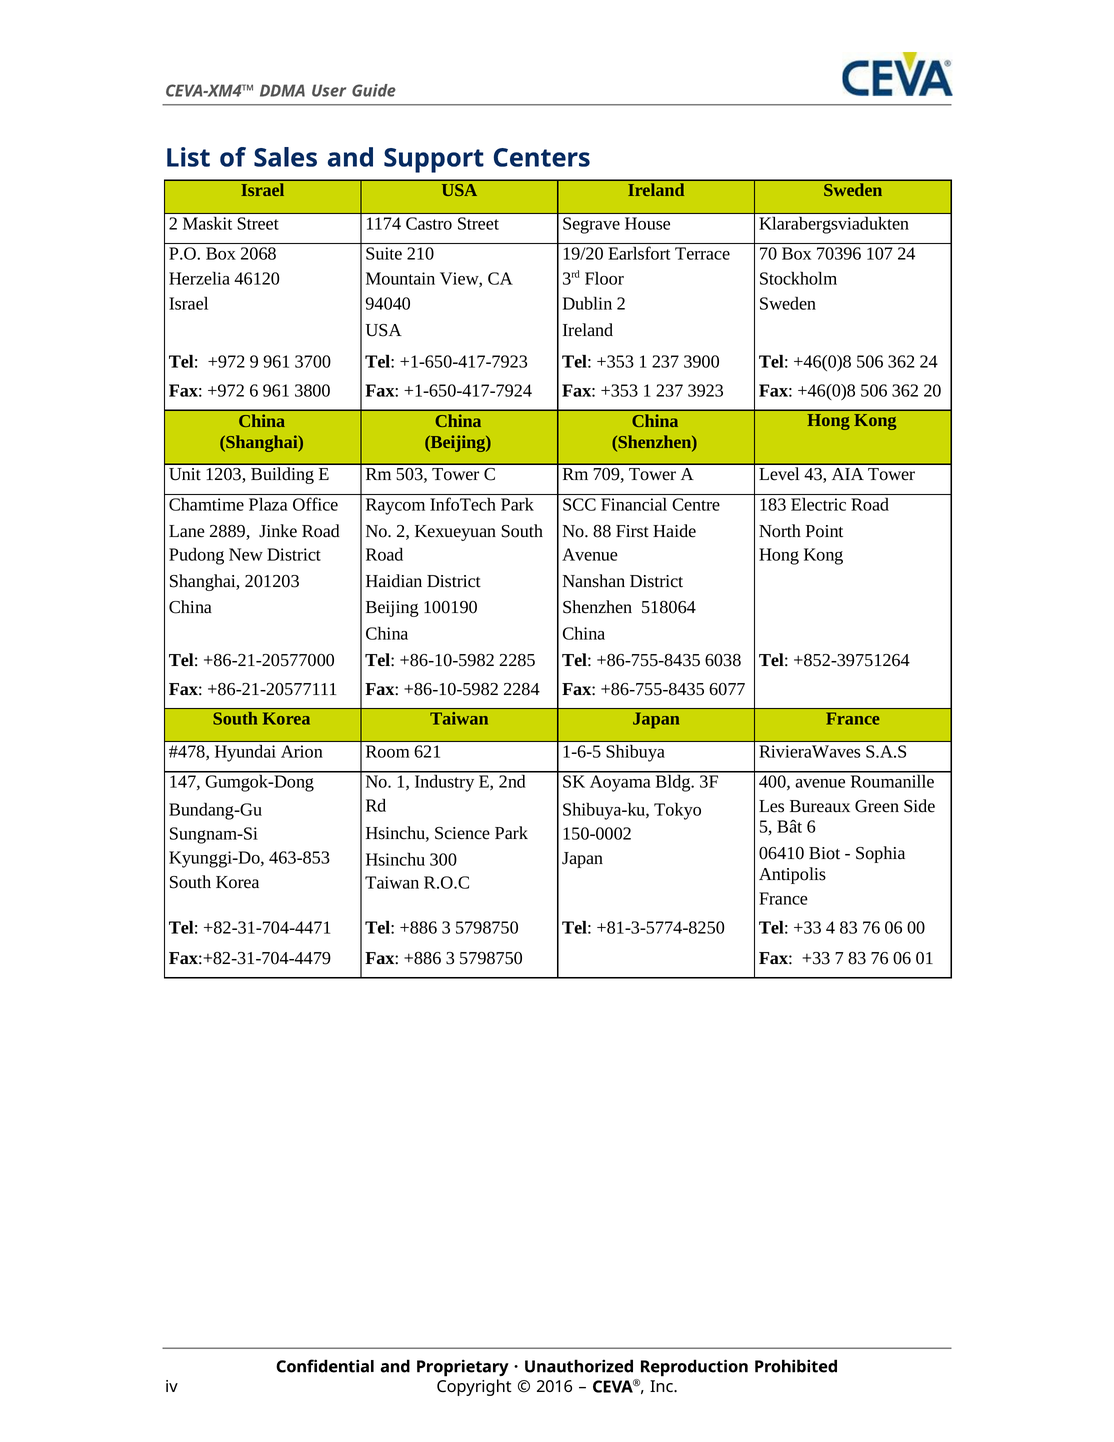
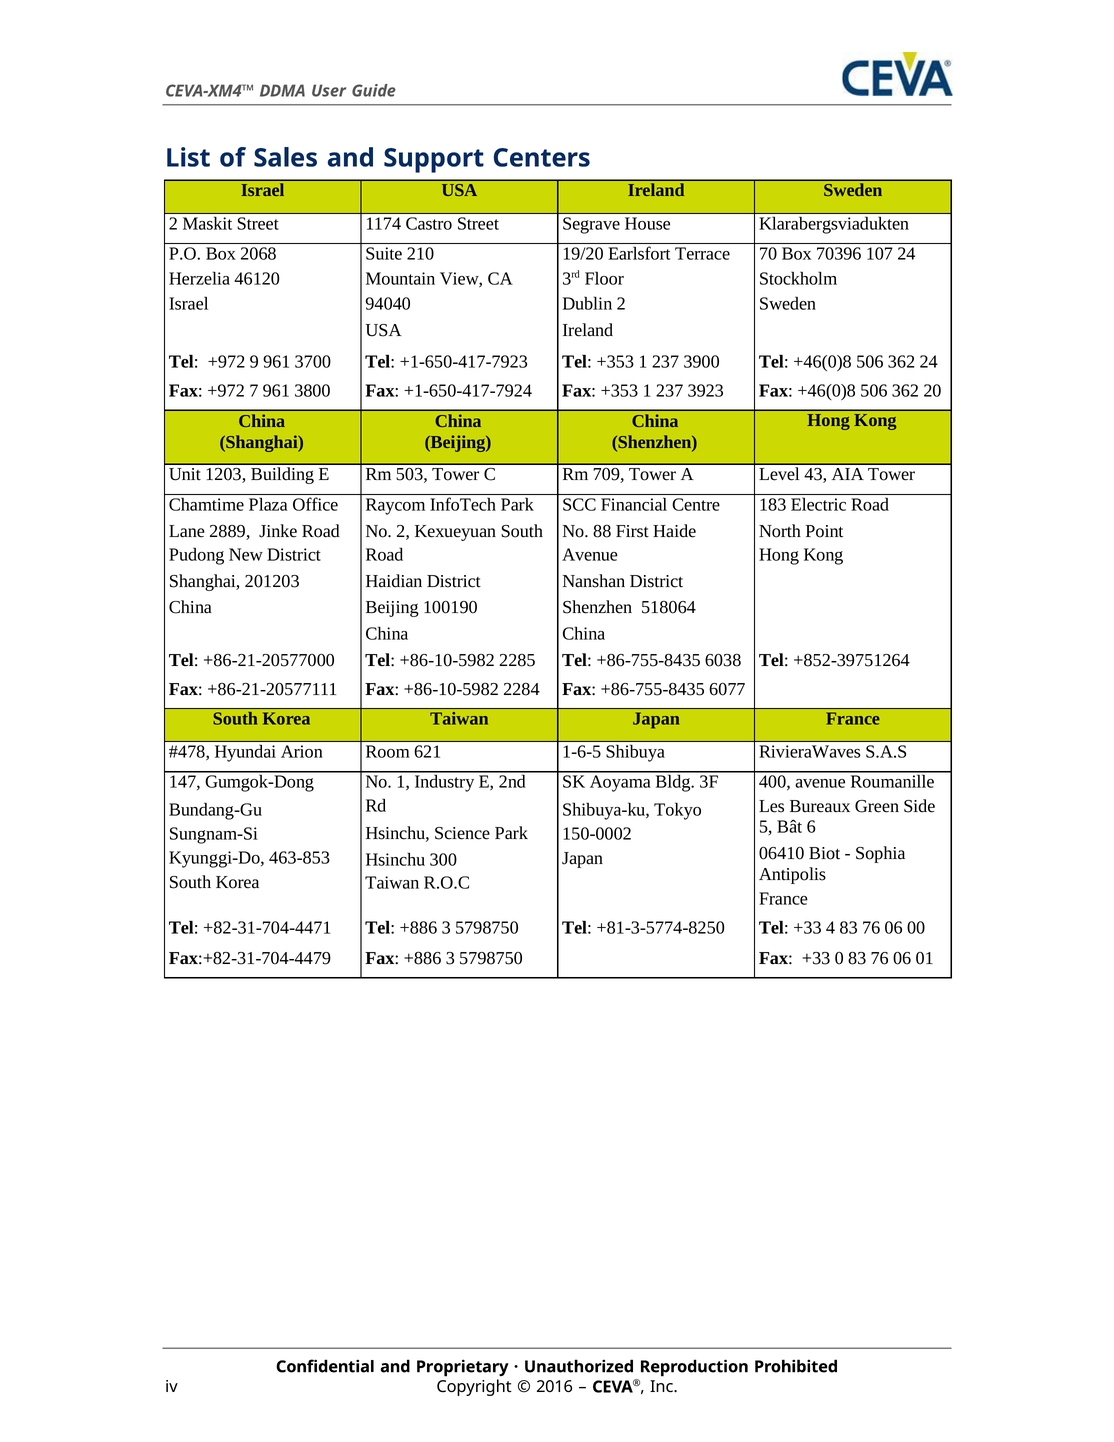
+972 6: 6 -> 7 (254, 391)
7: 7 -> 0 (839, 959)
